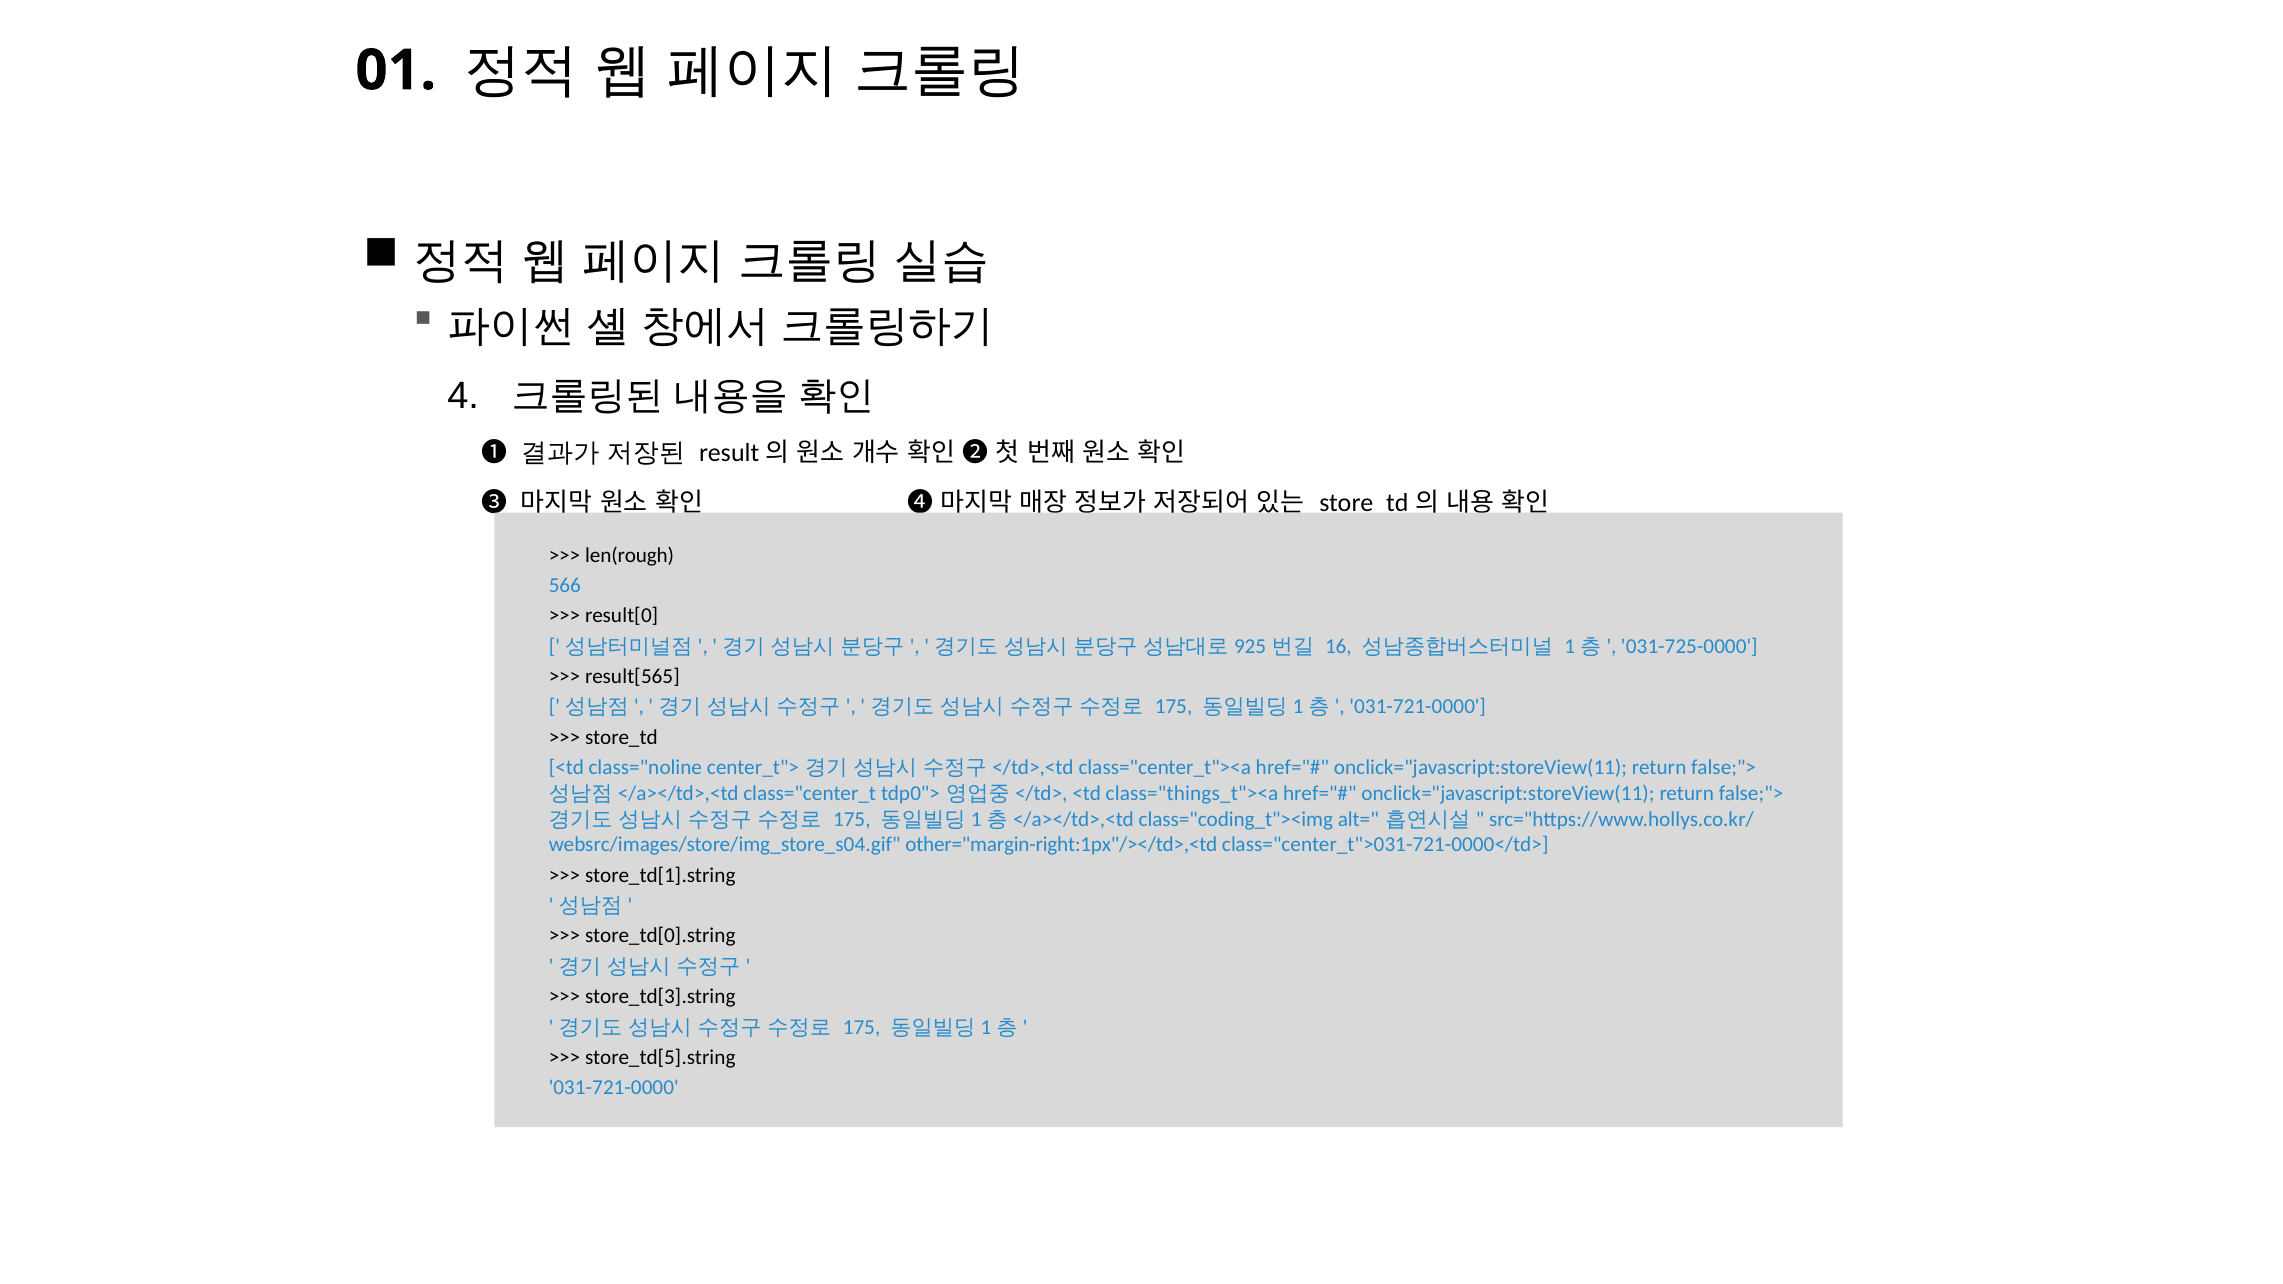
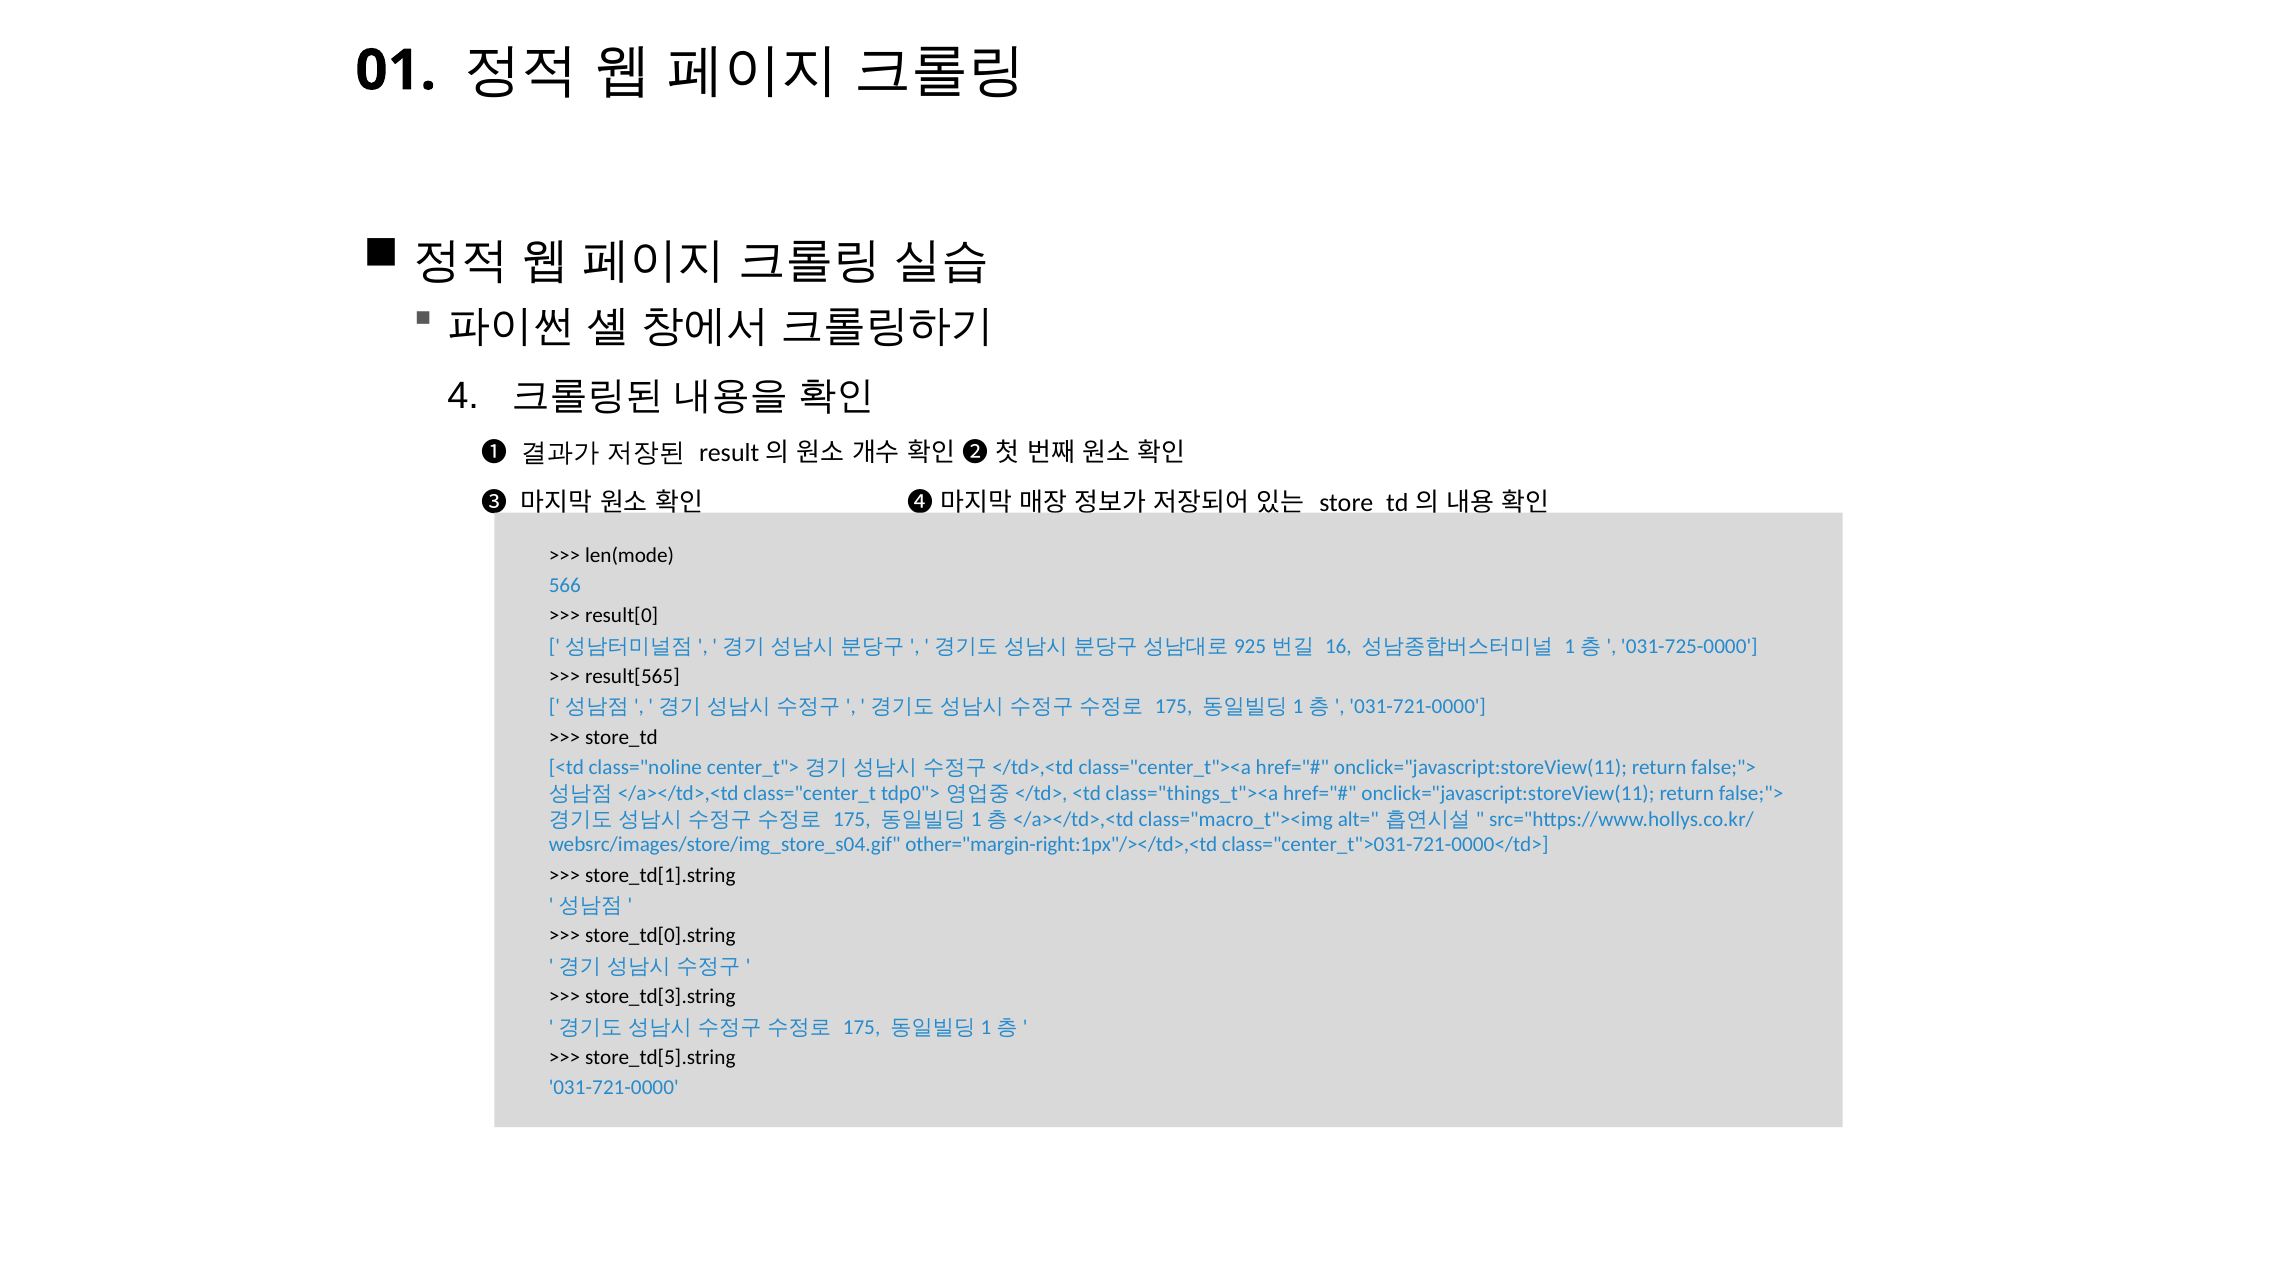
len(rough: len(rough -> len(mode (630, 555)
class="coding_t"><img: class="coding_t"><img -> class="macro_t"><img (1236, 819)
